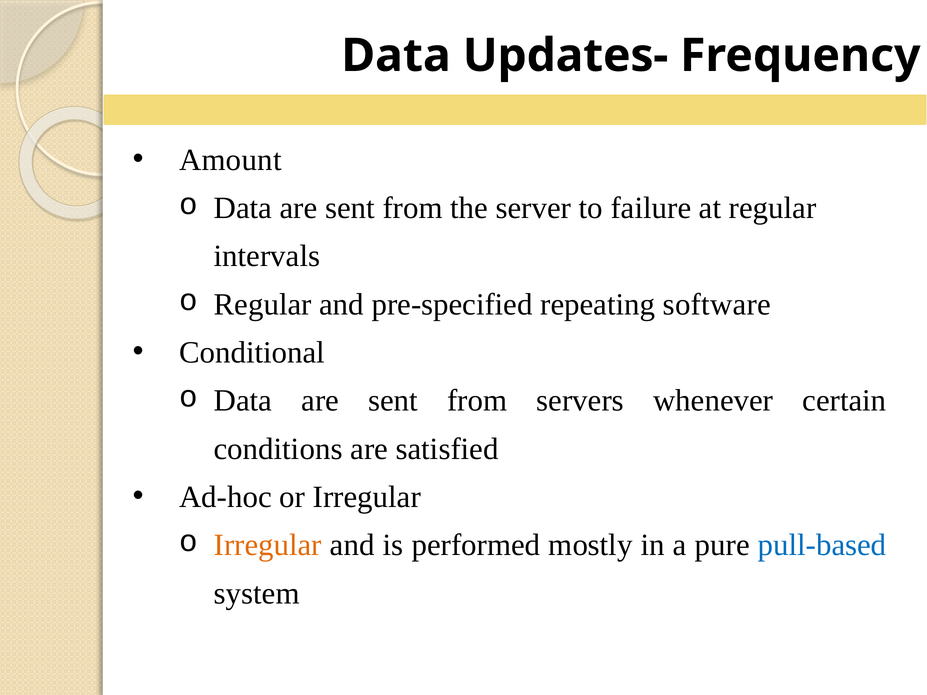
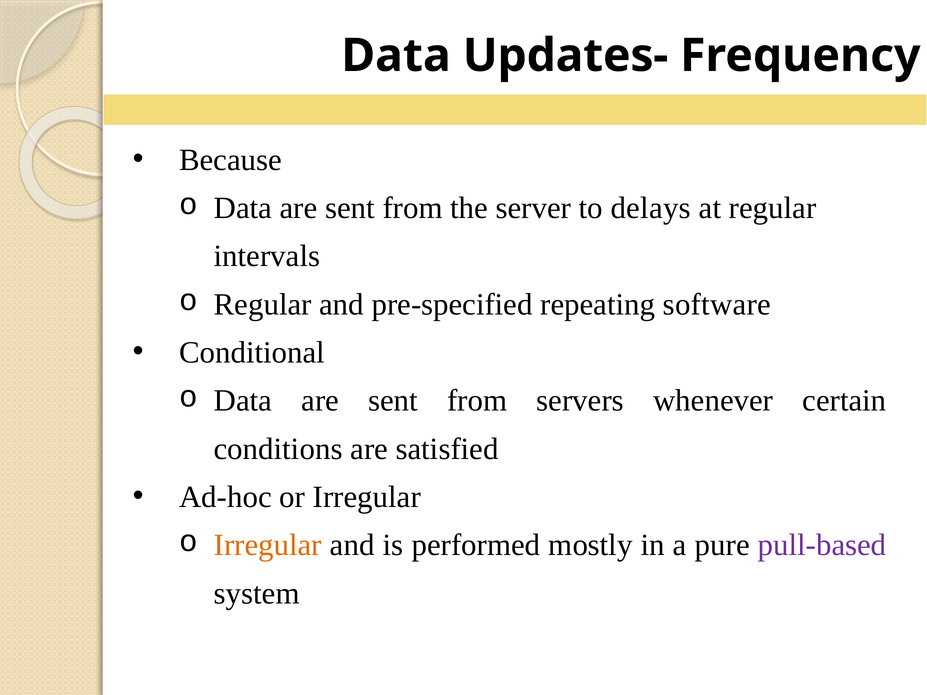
Amount: Amount -> Because (230, 160)
failure: failure -> delays (651, 208)
pull-based colour: blue -> purple (822, 545)
